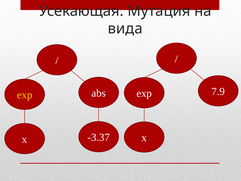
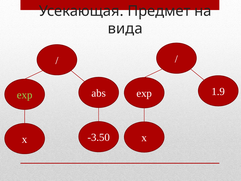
Мутация: Мутация -> Предмет (159, 11)
7.9: 7.9 -> 1.9 (218, 91)
exp colour: yellow -> light green (25, 95)
-3.37: -3.37 -> -3.50 (99, 137)
